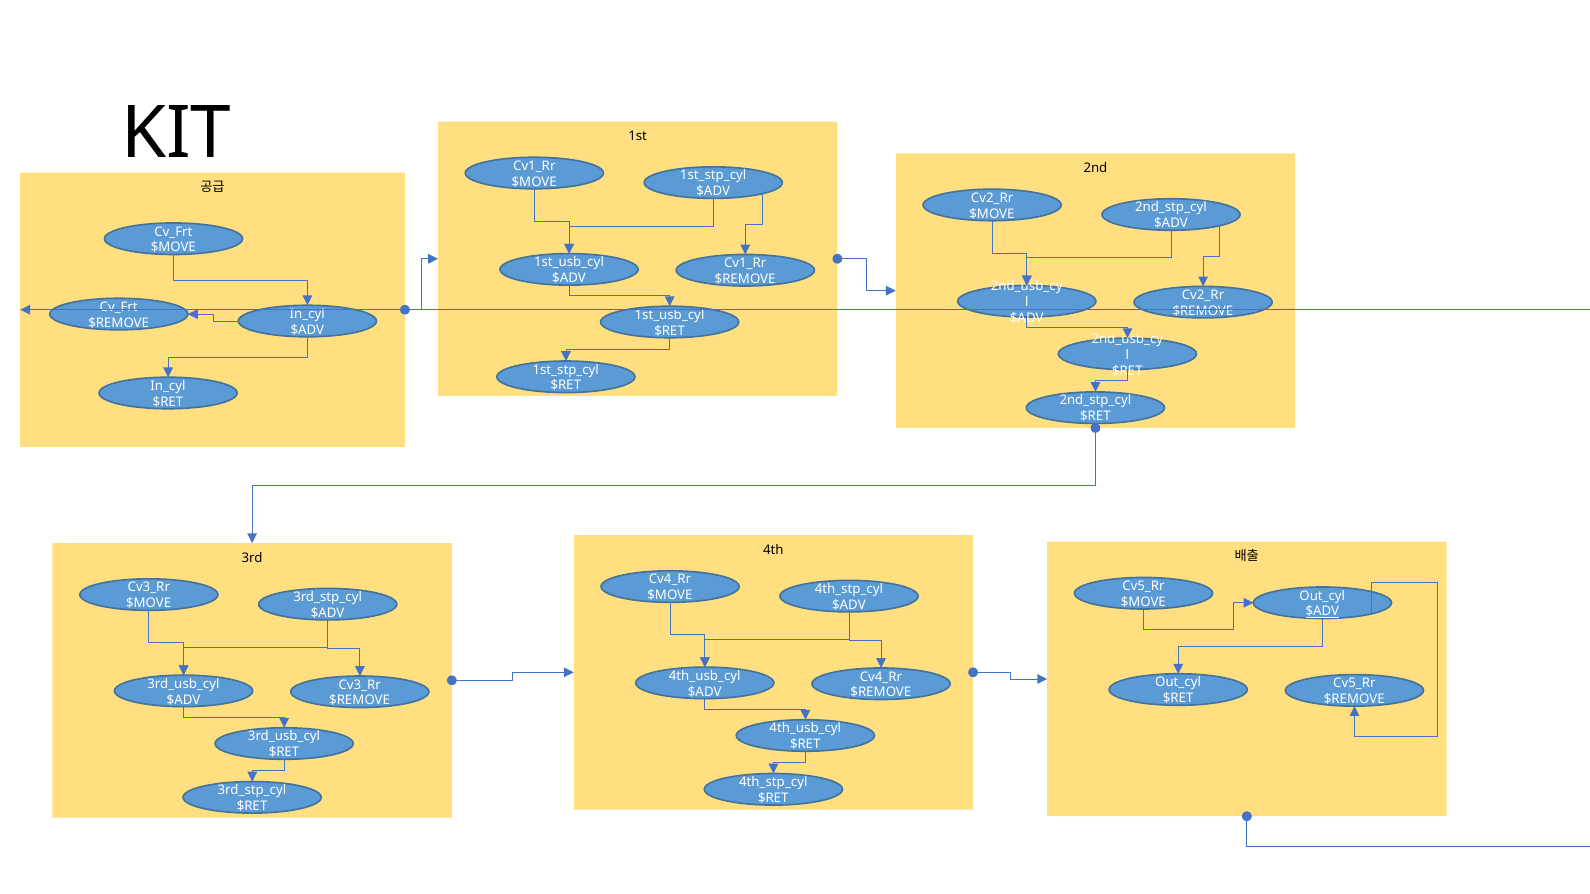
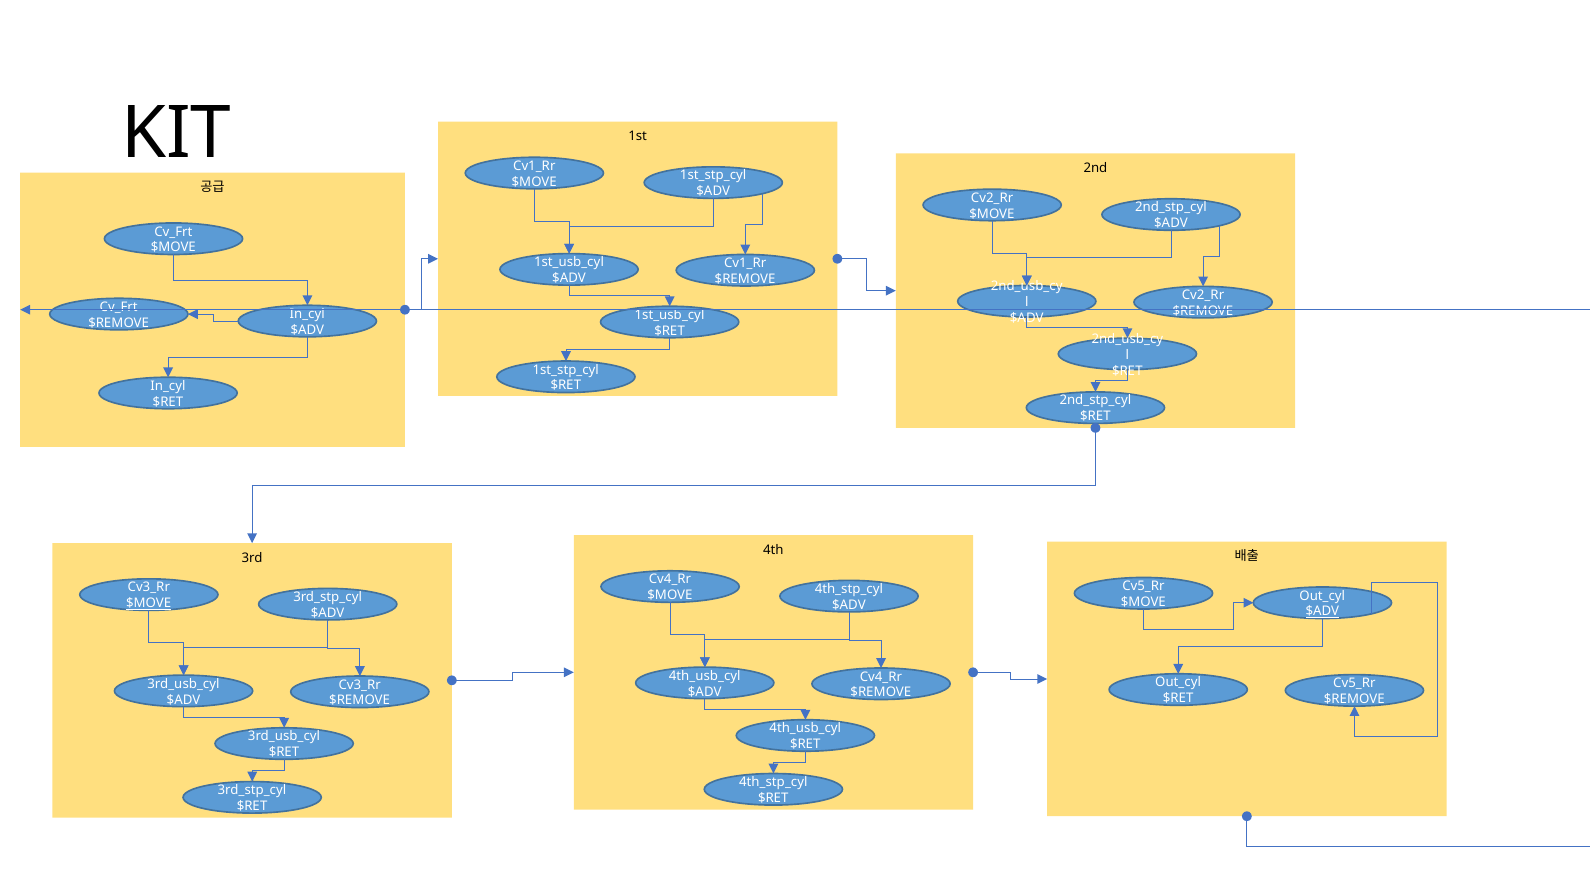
$MOVE underline: none -> present (149, 604)
